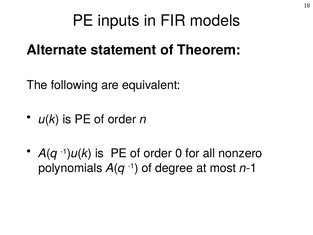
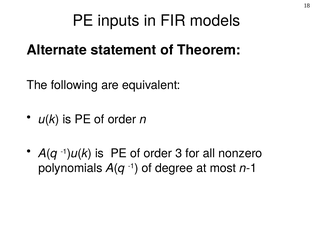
0: 0 -> 3 (179, 153)
